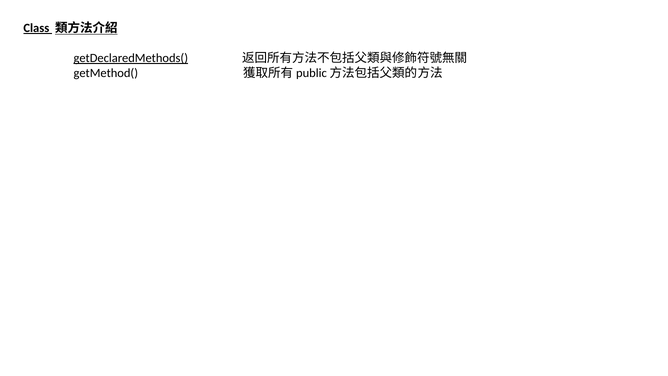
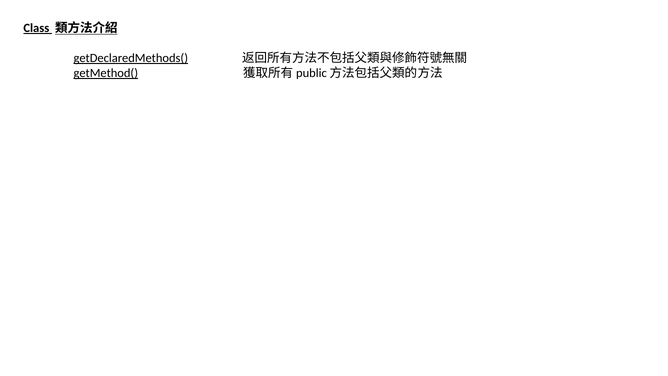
getMethod( underline: none -> present (106, 73)
